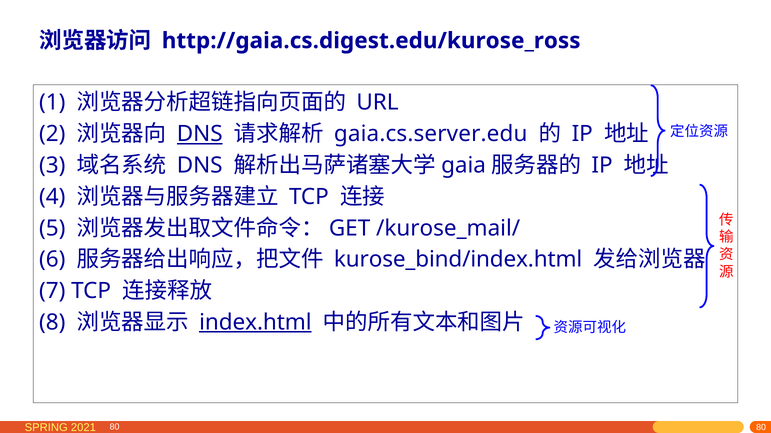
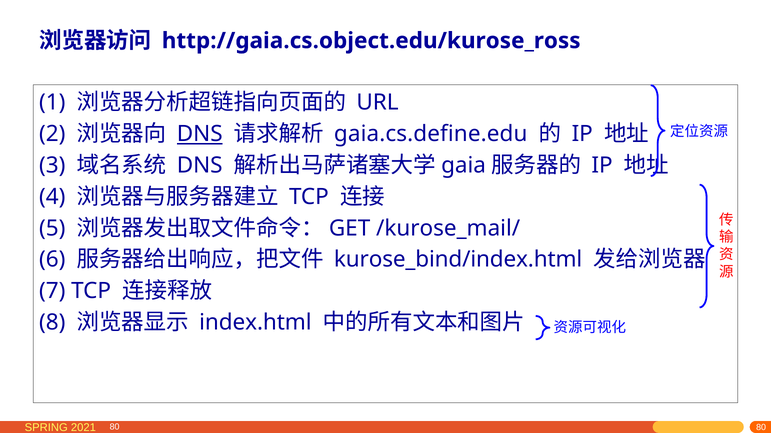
http://gaia.cs.digest.edu/kurose_ross: http://gaia.cs.digest.edu/kurose_ross -> http://gaia.cs.object.edu/kurose_ross (371, 41)
gaia.cs.server.edu: gaia.cs.server.edu -> gaia.cs.define.edu (431, 134)
index.html underline: present -> none (255, 323)
